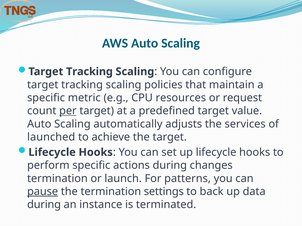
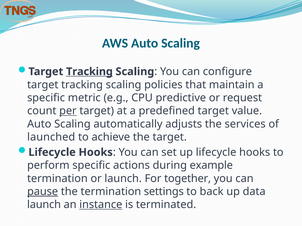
Tracking underline: none -> present (89, 72)
resources: resources -> predictive (181, 98)
changes: changes -> example (211, 166)
patterns: patterns -> together (188, 179)
during: during -> launch (44, 205)
instance underline: none -> present (101, 205)
